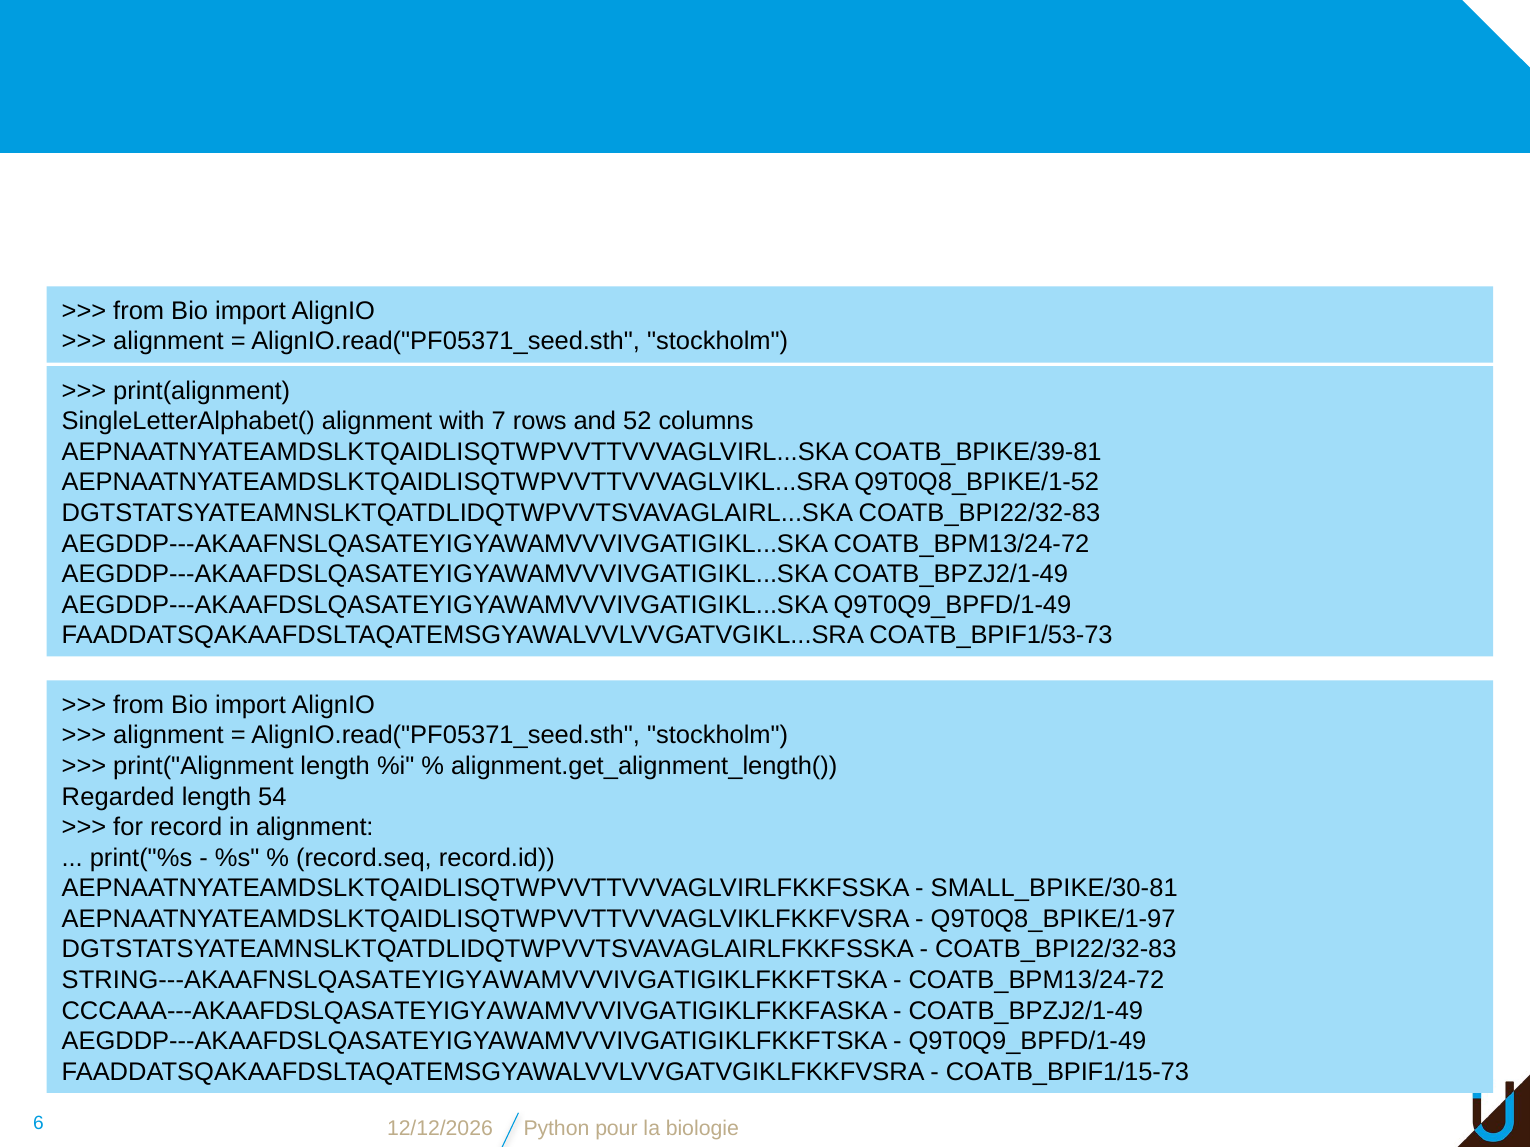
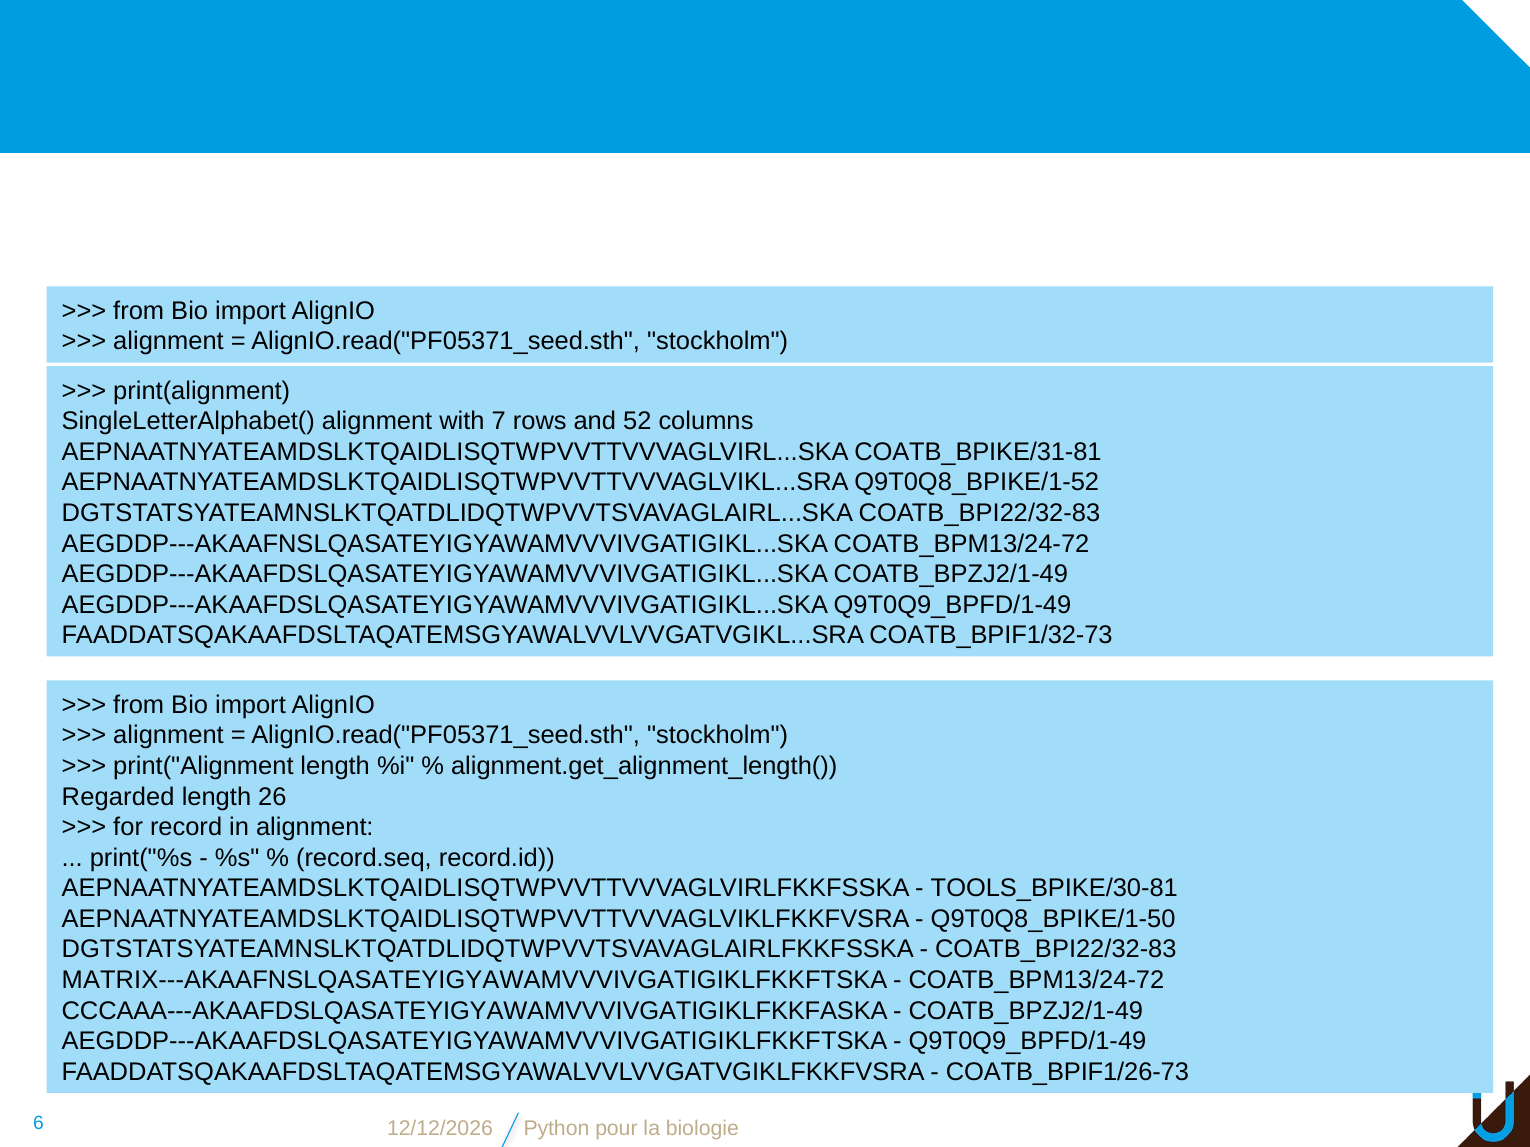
COATB_BPIKE/39-81: COATB_BPIKE/39-81 -> COATB_BPIKE/31-81 (978, 452)
COATB_BPIF1/53-73: COATB_BPIF1/53-73 -> COATB_BPIF1/32-73 (991, 636)
54: 54 -> 26 (272, 797)
SMALL_BPIKE/30-81: SMALL_BPIKE/30-81 -> TOOLS_BPIKE/30-81 (1054, 889)
Q9T0Q8_BPIKE/1-97: Q9T0Q8_BPIKE/1-97 -> Q9T0Q8_BPIKE/1-50 (1053, 919)
STRING---AKAAFNSLQASATEYIGYAWAMVVVIVGATIGIKLFKKFTSKA: STRING---AKAAFNSLQASATEYIGYAWAMVVVIVGATIGIKLFKKFTSKA -> MATRIX---AKAAFNSLQASATEYIGYAWAMVVVIVGATIGIKLFKKFTSKA (475, 981)
COATB_BPIF1/15-73: COATB_BPIF1/15-73 -> COATB_BPIF1/26-73 (1067, 1072)
